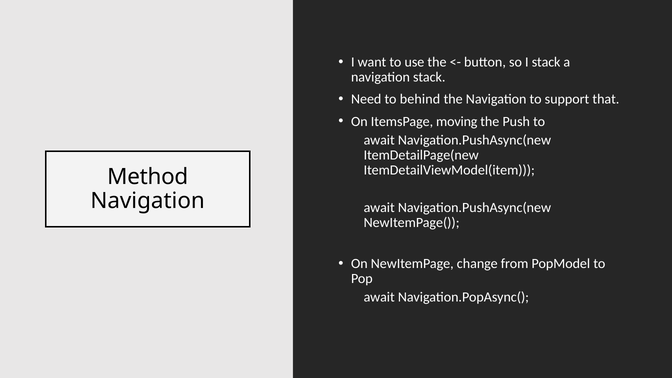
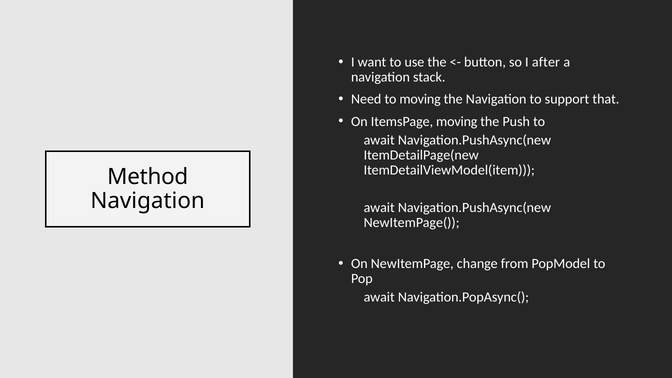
I stack: stack -> after (546, 62)
to behind: behind -> moving (420, 99)
